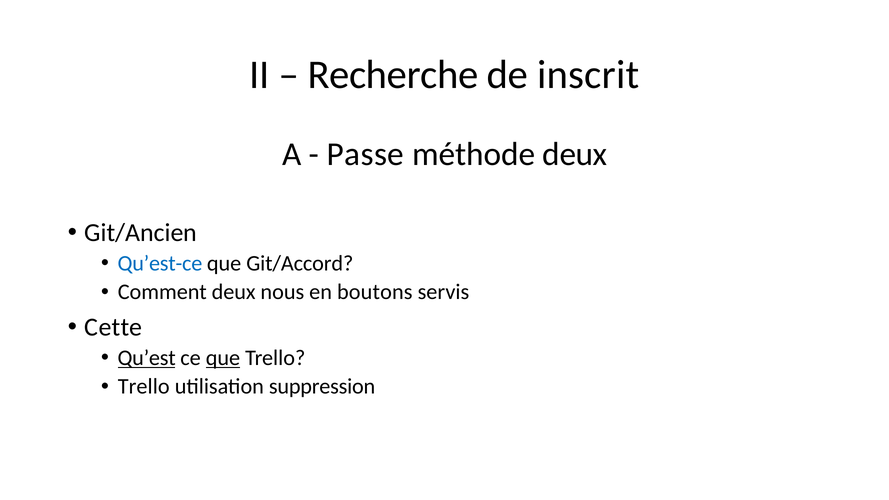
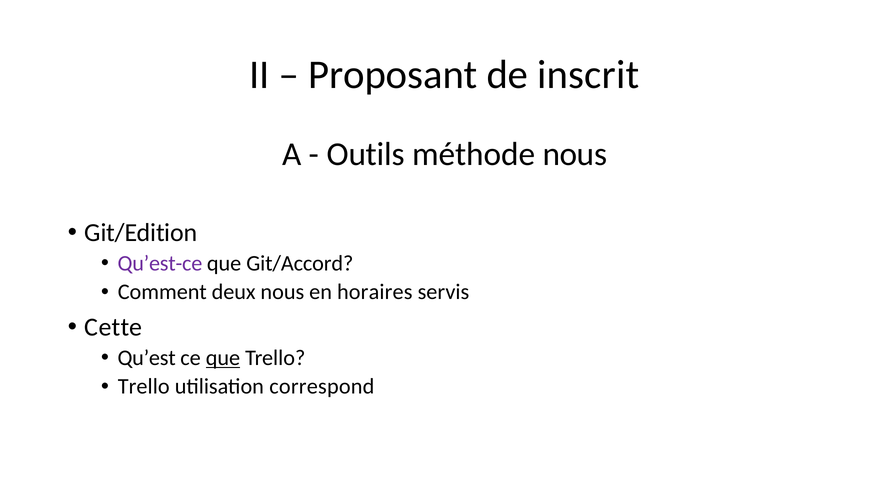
Recherche: Recherche -> Proposant (393, 75)
Passe: Passe -> Outils (366, 154)
méthode deux: deux -> nous (575, 154)
Git/Ancien: Git/Ancien -> Git/Edition (141, 233)
Qu’est-ce colour: blue -> purple (160, 264)
boutons: boutons -> horaires (375, 292)
Qu’est underline: present -> none (147, 358)
suppression: suppression -> correspond (322, 387)
